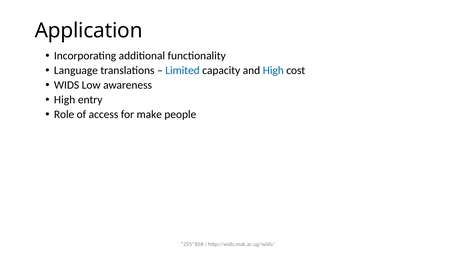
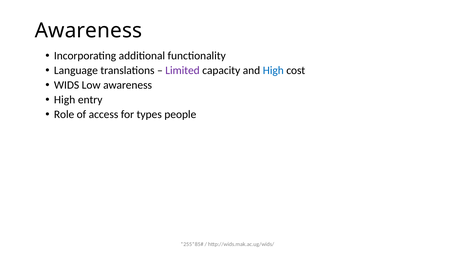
Application: Application -> Awareness (88, 31)
Limited colour: blue -> purple (183, 70)
make: make -> types (149, 114)
